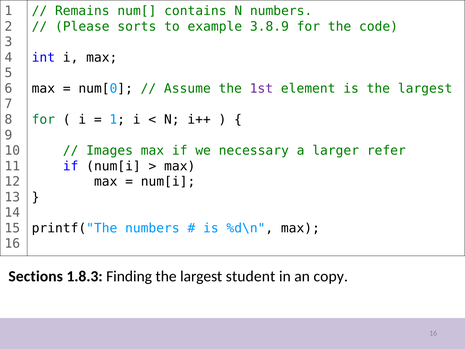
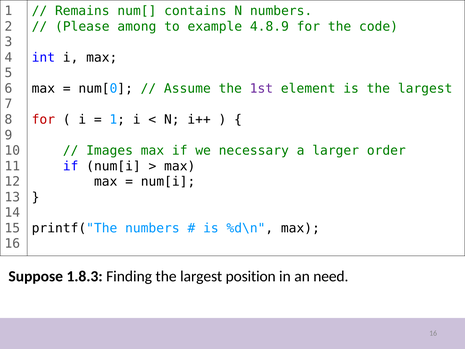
sorts: sorts -> among (137, 26)
3.8.9: 3.8.9 -> 4.8.9 (269, 26)
for colour: green -> red (43, 119)
refer: refer -> order (386, 150)
Sections: Sections -> Suppose (36, 276)
student: student -> position (251, 276)
copy: copy -> need (331, 276)
